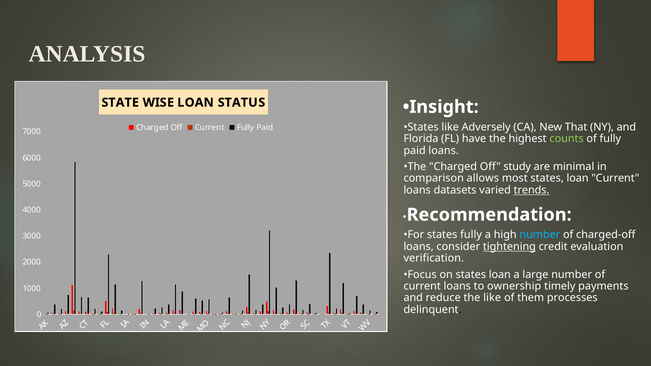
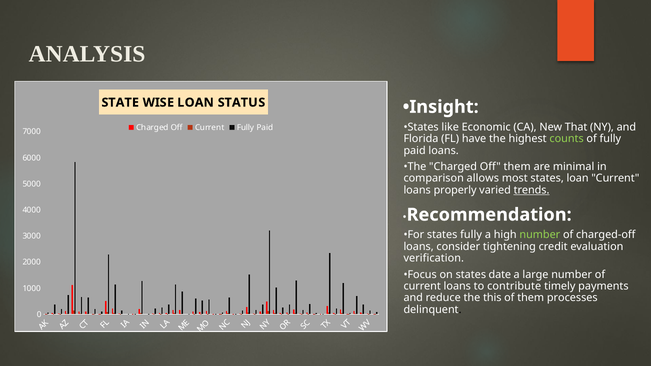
Adversely: Adversely -> Economic (486, 127)
Off study: study -> them (517, 167)
datasets: datasets -> properly (455, 190)
number colour: light blue -> light green (540, 235)
tightening underline: present -> none (509, 247)
on states loan: loan -> date (500, 275)
ownership: ownership -> contribute (514, 286)
the like: like -> this (492, 298)
